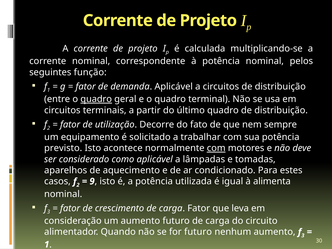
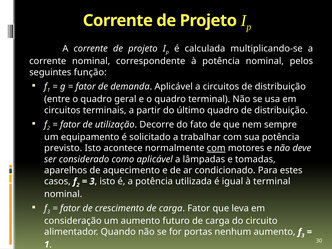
quadro underline: present -> none (96, 99)
9: 9 -> 3 (92, 181)
à alimenta: alimenta -> terminal (272, 181)
for futuro: futuro -> portas (198, 232)
